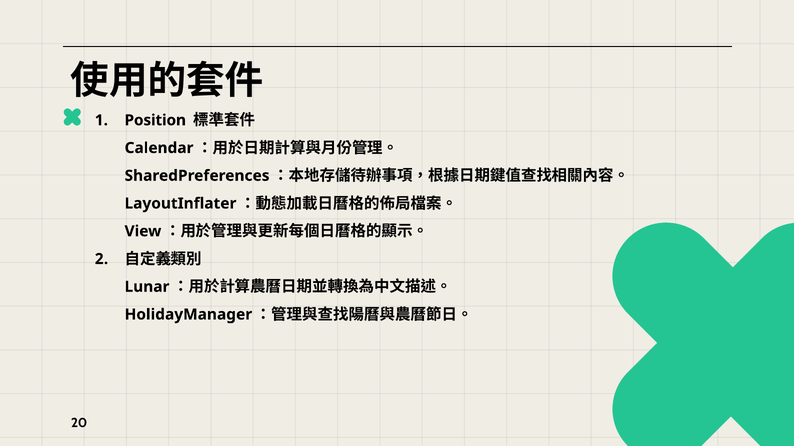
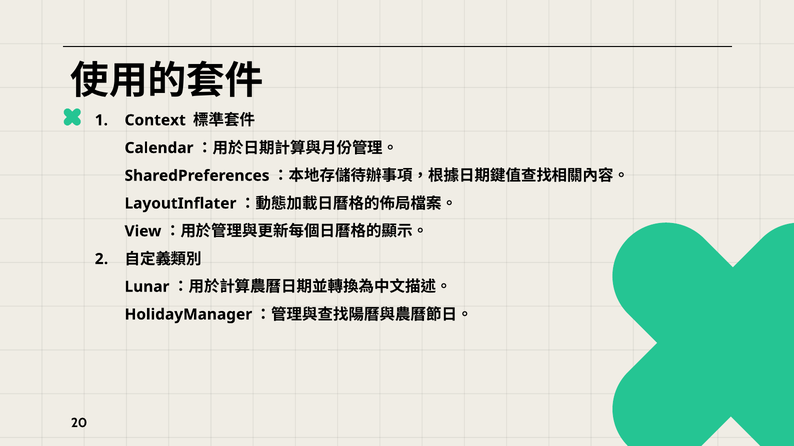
Position: Position -> Context (155, 120)
